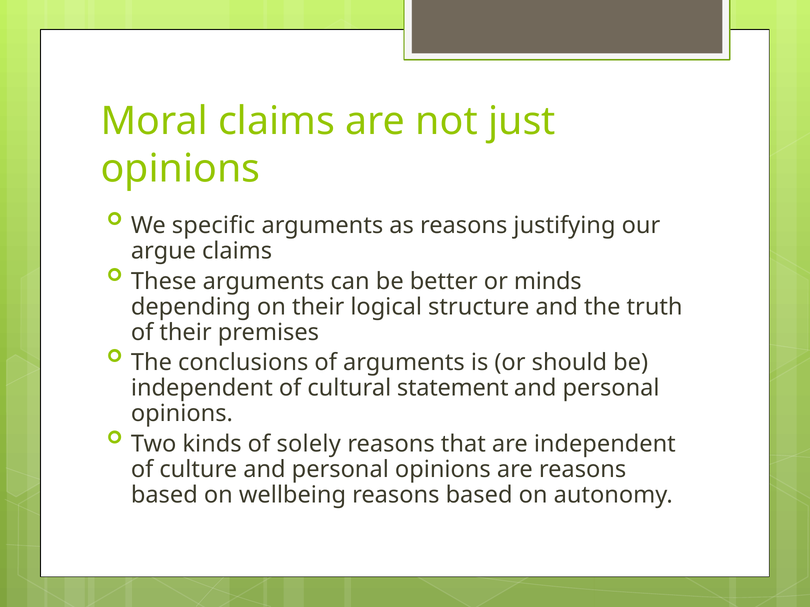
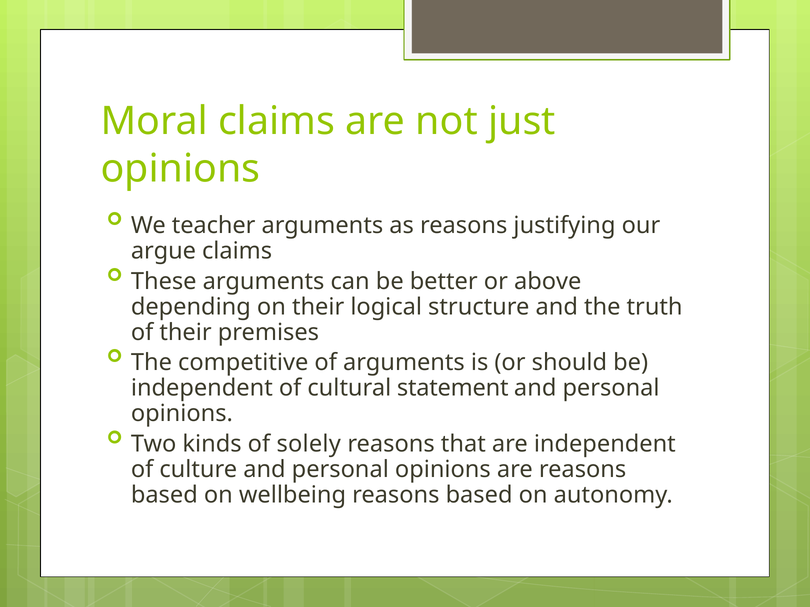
specific: specific -> teacher (214, 226)
minds: minds -> above (548, 282)
conclusions: conclusions -> competitive (243, 363)
